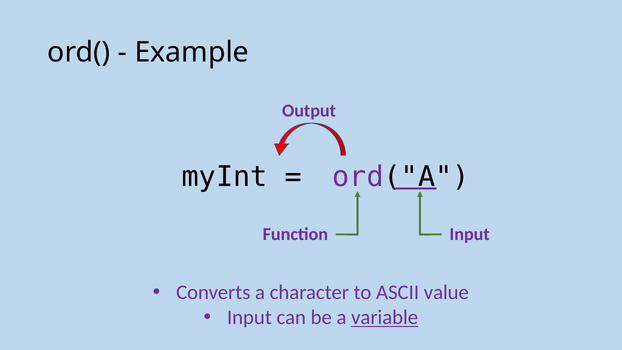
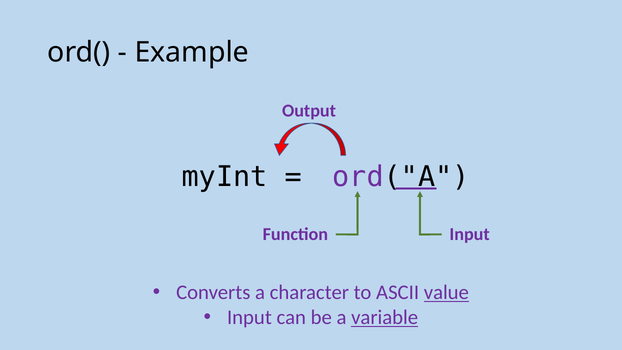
value underline: none -> present (446, 292)
